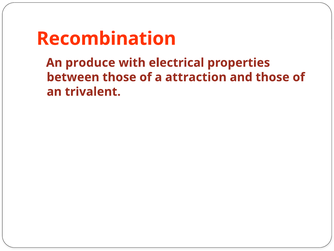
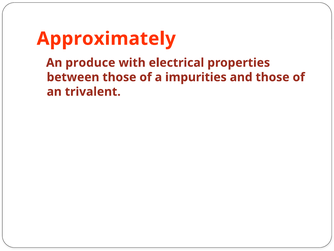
Recombination: Recombination -> Approximately (106, 39)
attraction: attraction -> impurities (196, 77)
